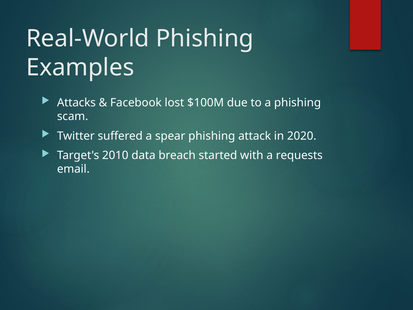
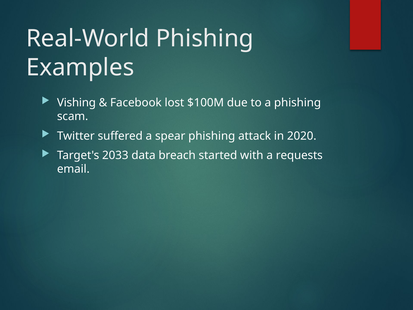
Attacks: Attacks -> Vishing (76, 102)
2010: 2010 -> 2033 (115, 155)
